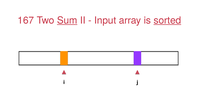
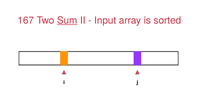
sorted underline: present -> none (167, 20)
